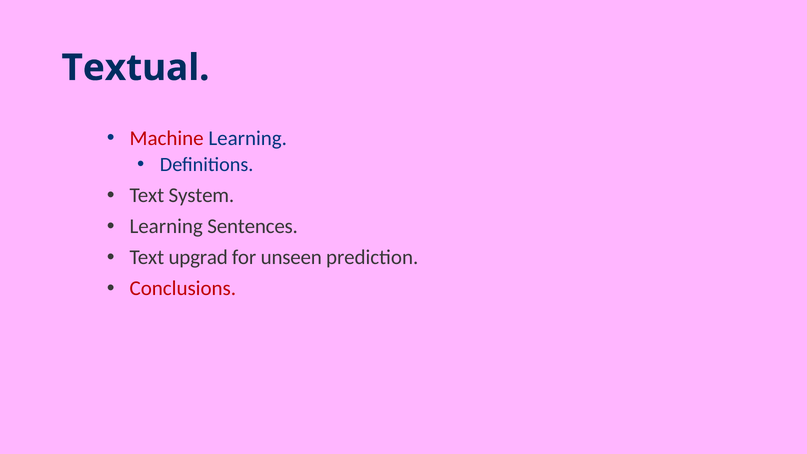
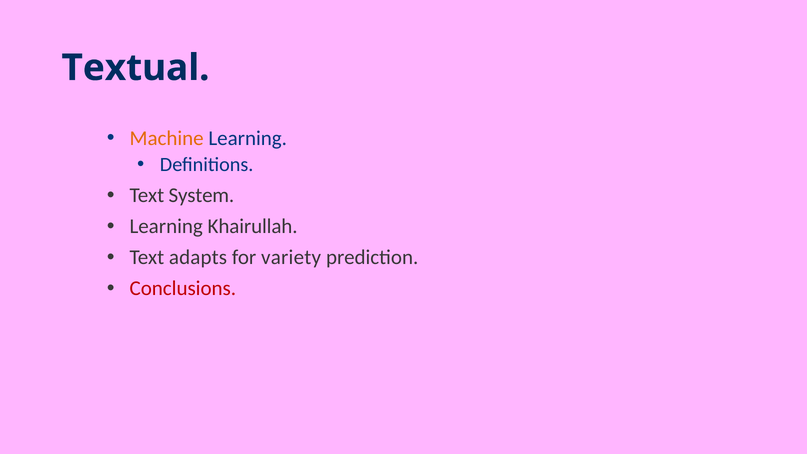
Machine colour: red -> orange (167, 138)
Sentences: Sentences -> Khairullah (253, 226)
upgrad: upgrad -> adapts (198, 257)
unseen: unseen -> variety (291, 257)
